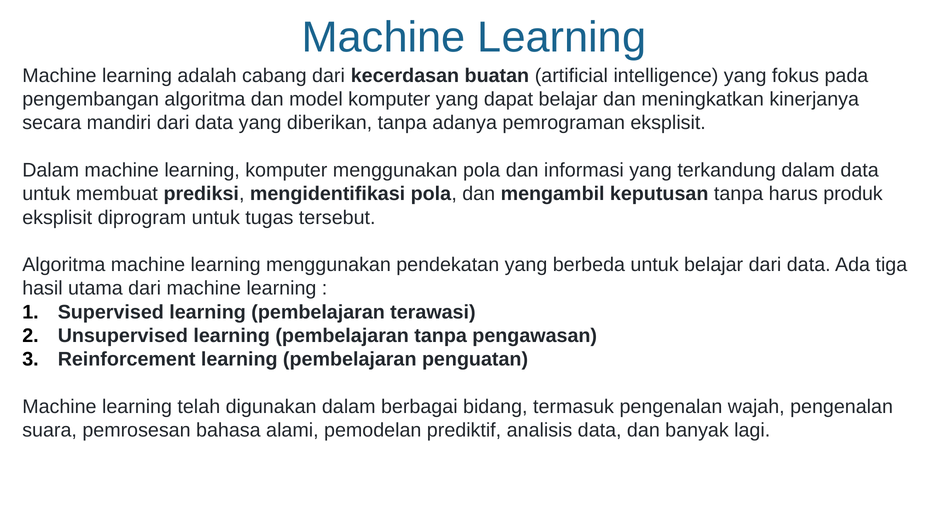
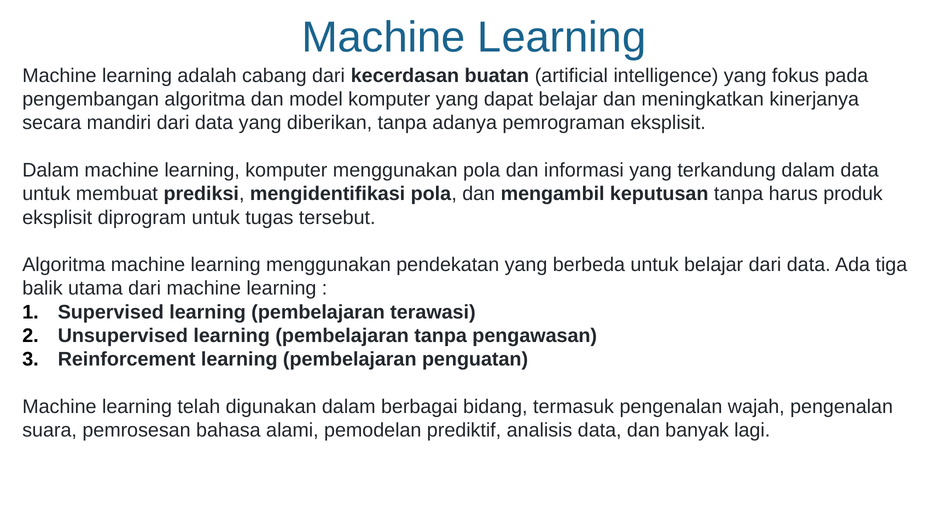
hasil: hasil -> balik (42, 289)
